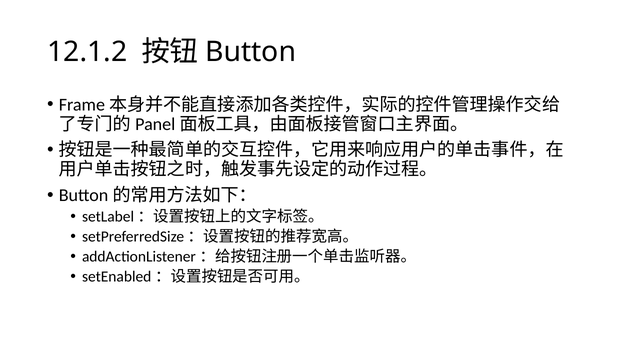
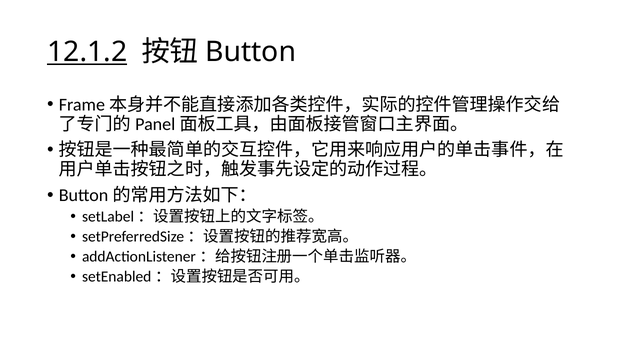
12.1.2 underline: none -> present (87, 52)
